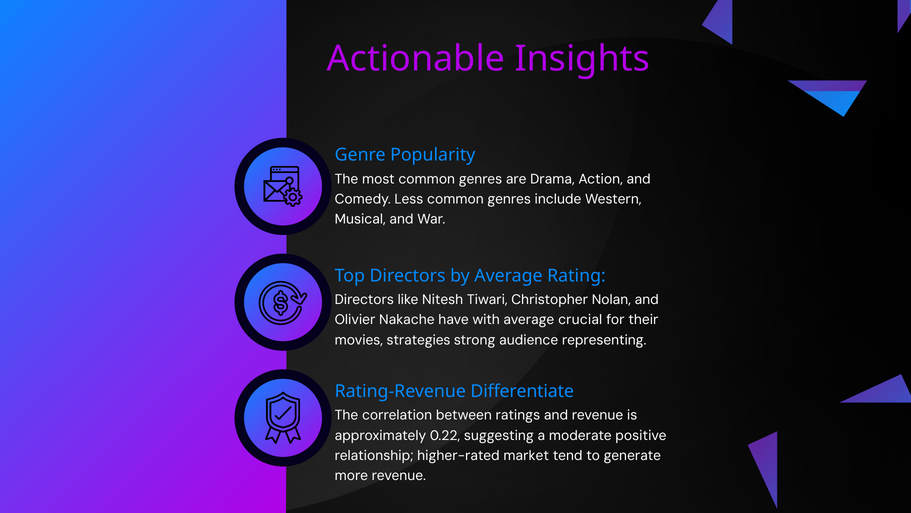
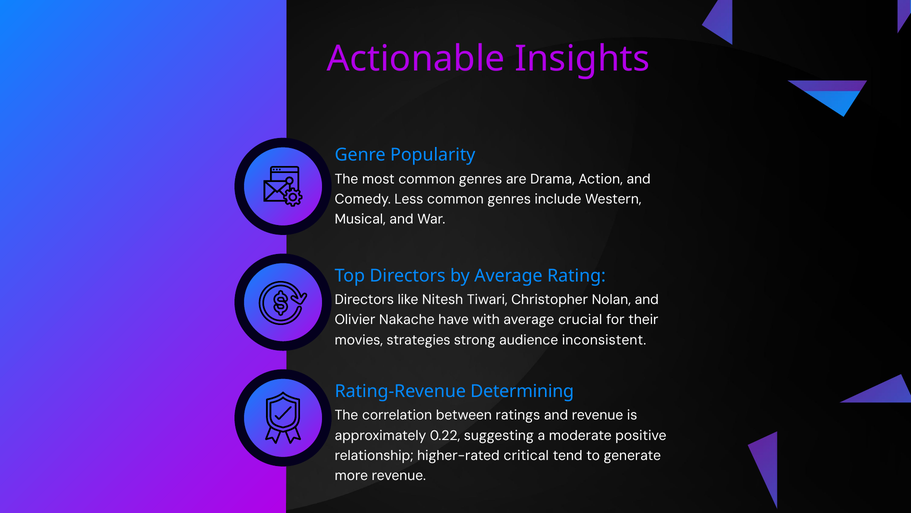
representing: representing -> inconsistent (604, 340)
Differentiate: Differentiate -> Determining (522, 391)
market: market -> critical (526, 455)
